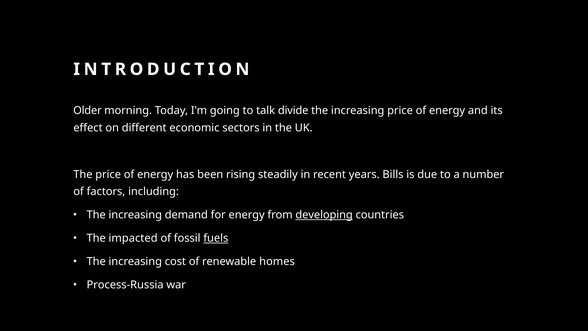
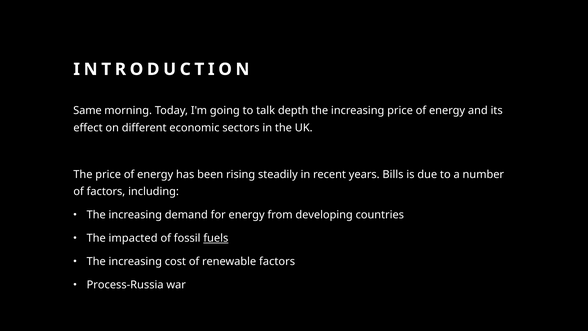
Older: Older -> Same (87, 110)
divide: divide -> depth (293, 110)
developing underline: present -> none (324, 215)
renewable homes: homes -> factors (277, 261)
